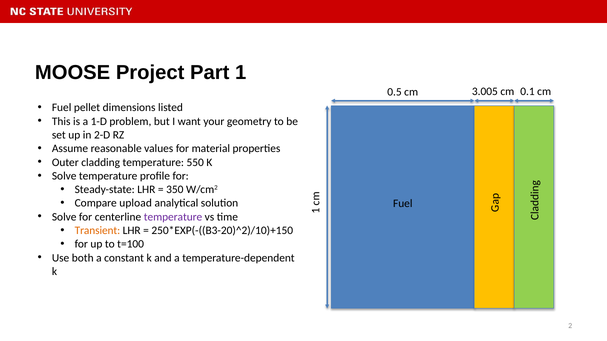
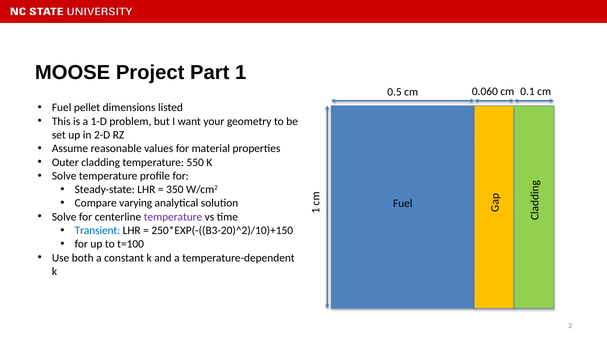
3.005: 3.005 -> 0.060 (485, 92)
upload: upload -> varying (136, 203)
Transient colour: orange -> blue (97, 231)
